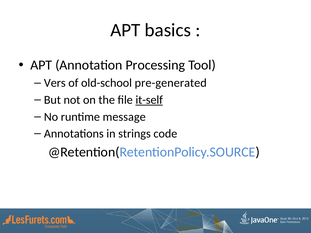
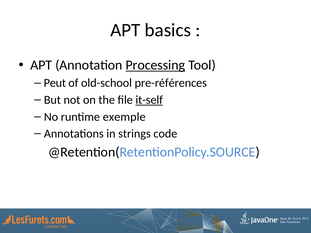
Processing underline: none -> present (155, 65)
Vers: Vers -> Peut (55, 83)
pre-generated: pre-generated -> pre-références (171, 83)
message: message -> exemple (124, 117)
